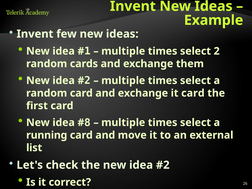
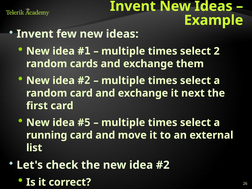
it card: card -> next (193, 93)
8: 8 -> 5 (87, 123)
